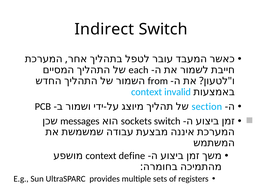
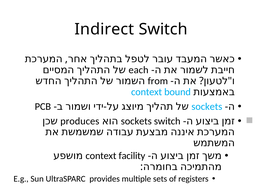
invalid: invalid -> bound (178, 92)
section: section -> sockets (207, 107)
messages: messages -> produces (80, 121)
define: define -> facility (132, 156)
